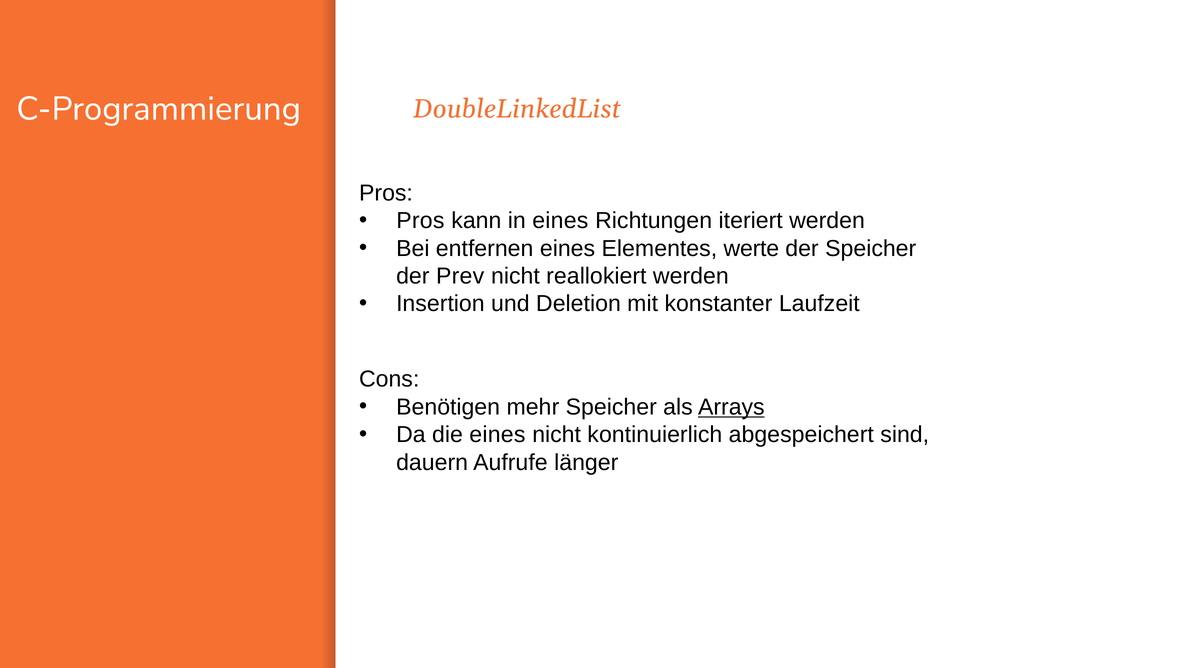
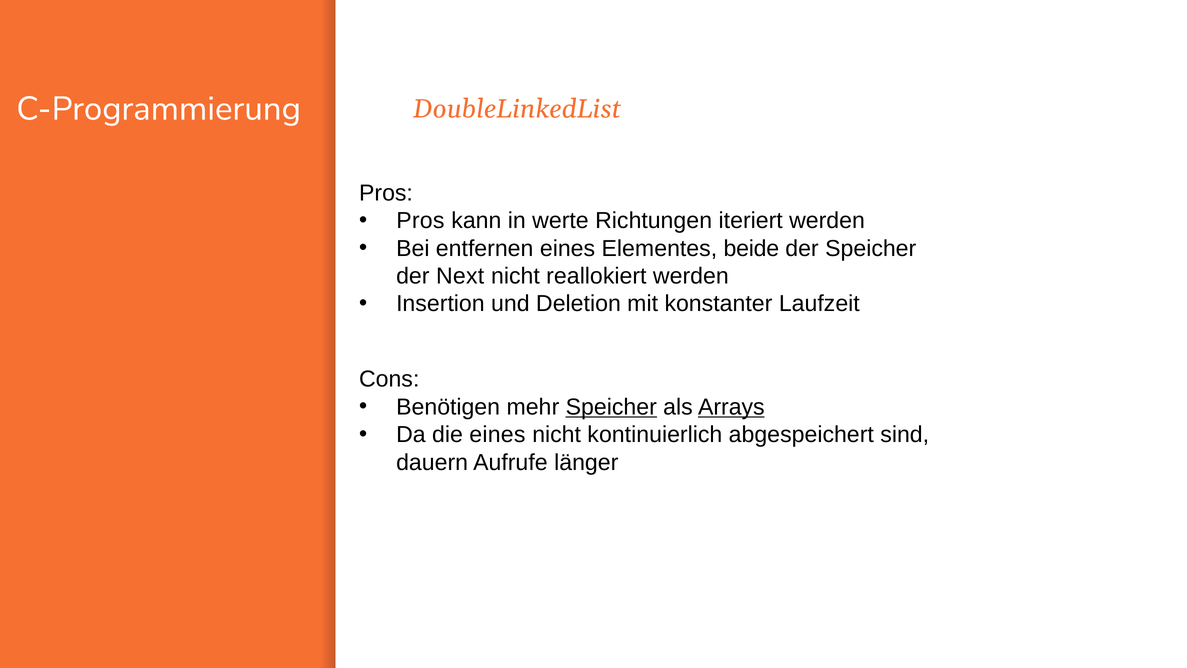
in eines: eines -> werte (560, 221)
werte: werte -> beide (751, 248)
Prev: Prev -> Next (460, 276)
Speicher underline: none -> present (611, 407)
